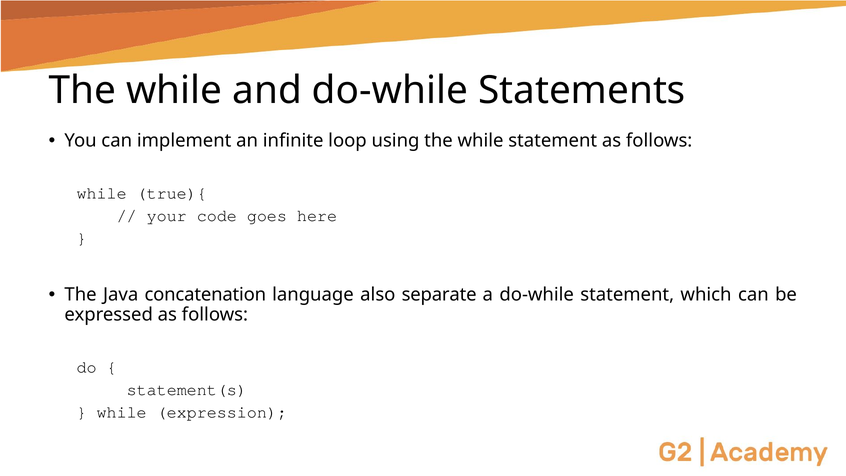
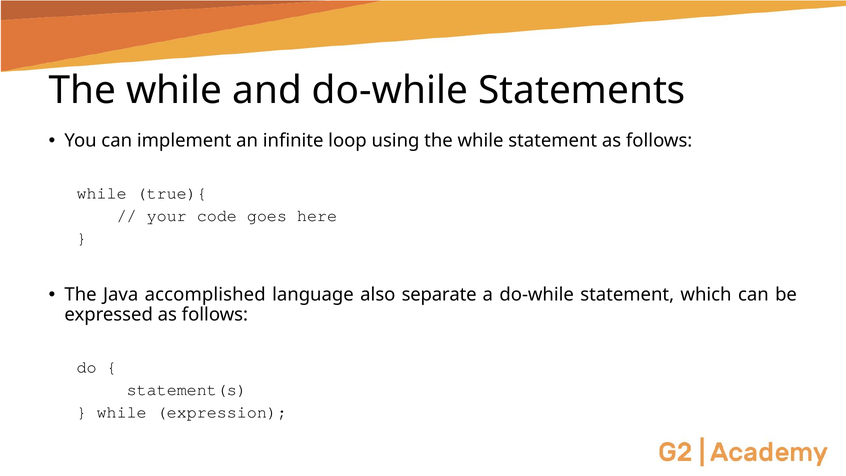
concatenation: concatenation -> accomplished (205, 295)
